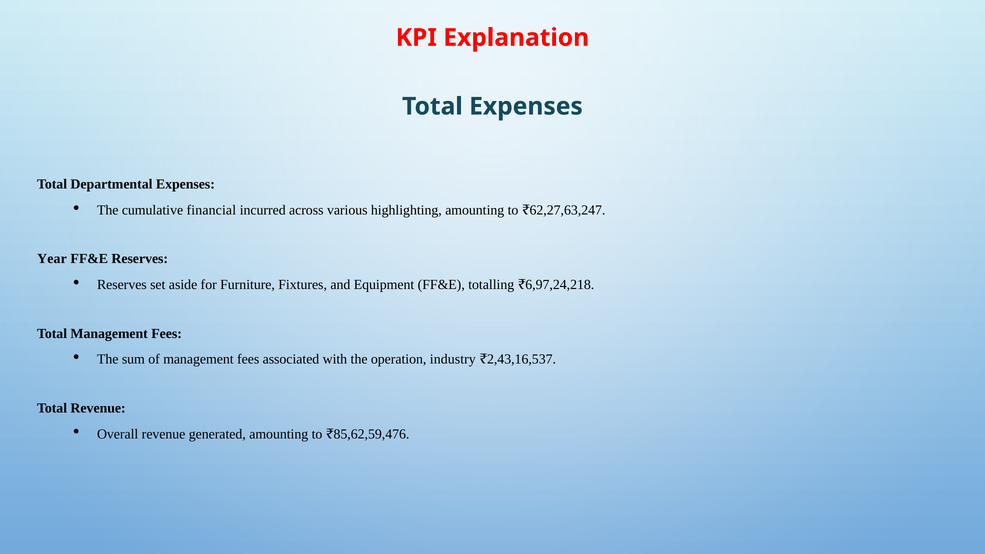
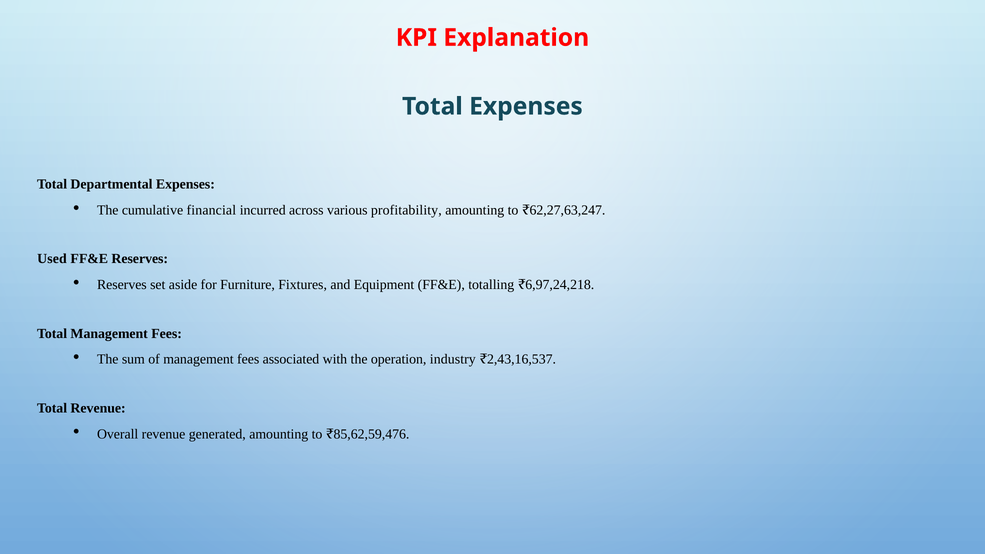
highlighting: highlighting -> profitability (406, 210)
Year: Year -> Used (52, 259)
